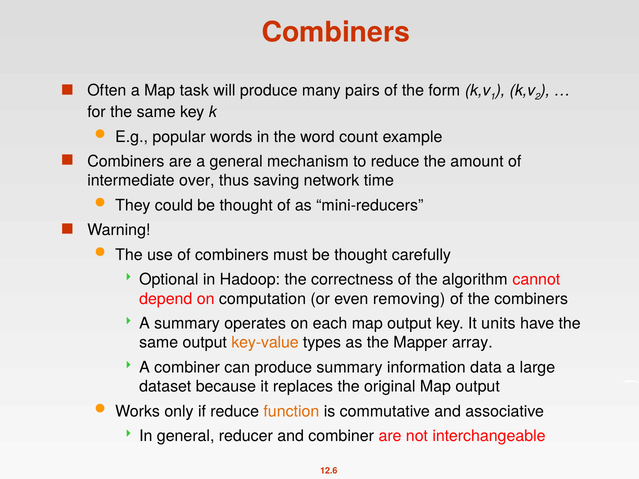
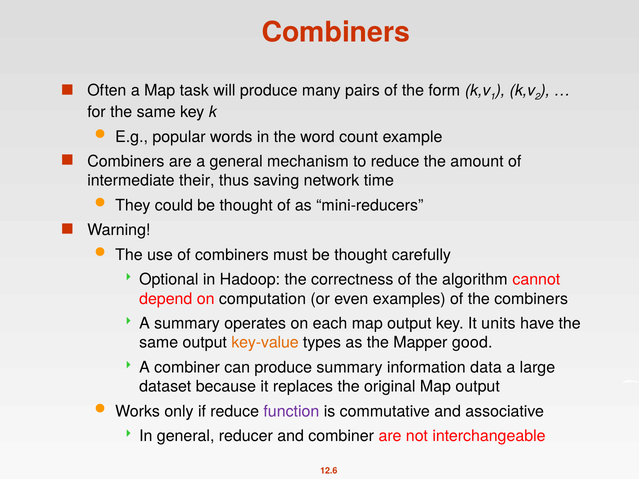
over: over -> their (197, 181)
removing: removing -> examples (409, 299)
array: array -> good (472, 343)
function colour: orange -> purple (291, 412)
